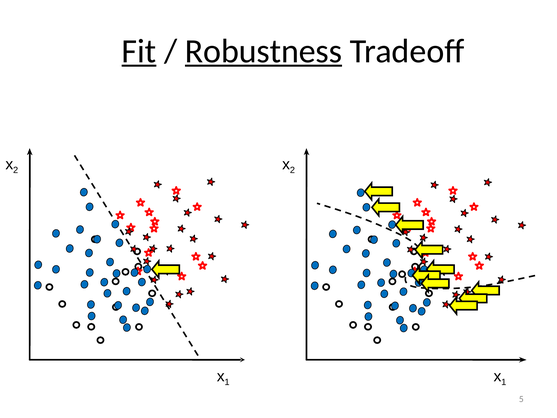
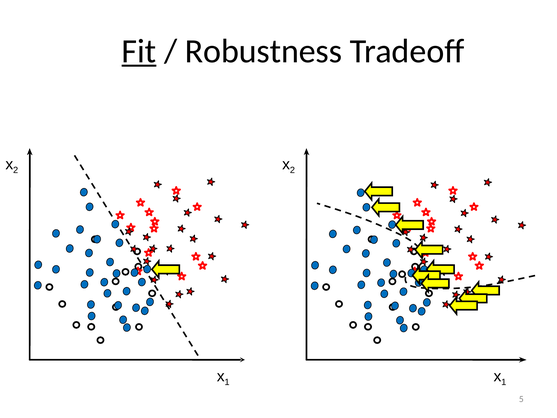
Robustness underline: present -> none (263, 51)
